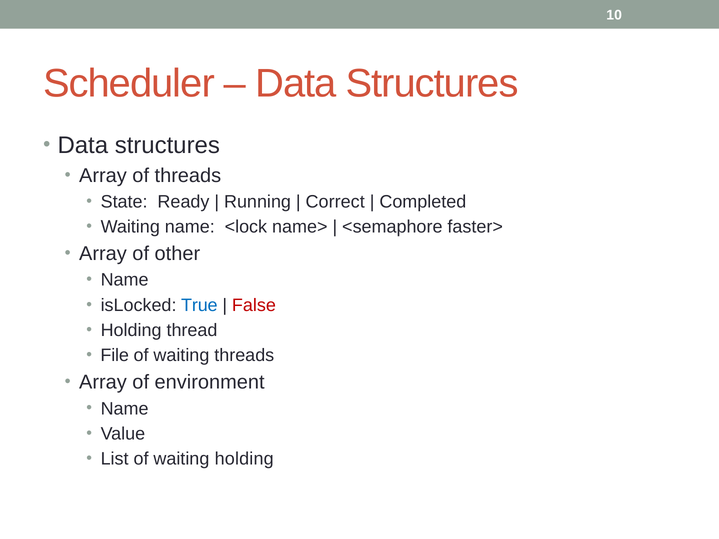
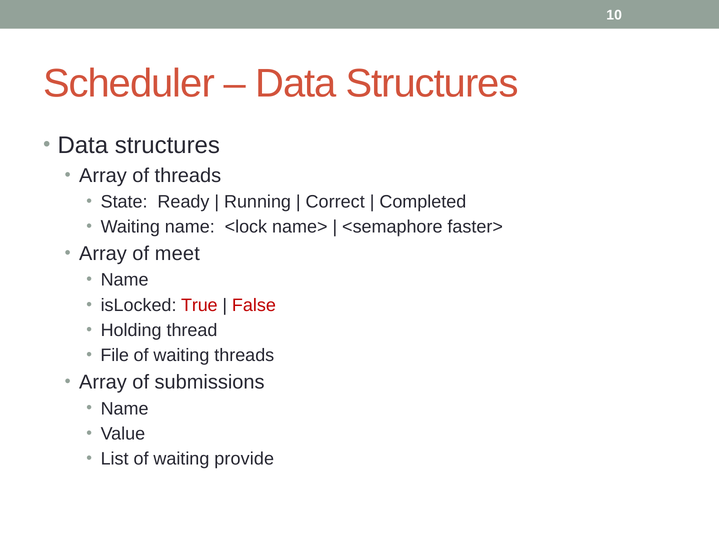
other: other -> meet (177, 254)
True colour: blue -> red (199, 305)
environment: environment -> submissions (210, 383)
waiting holding: holding -> provide (244, 459)
